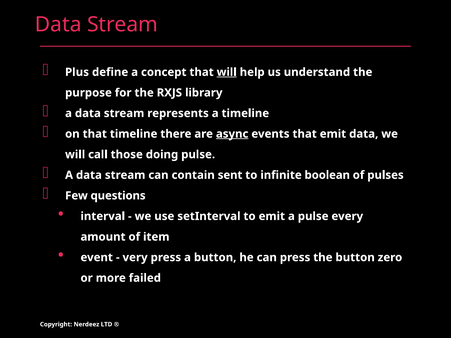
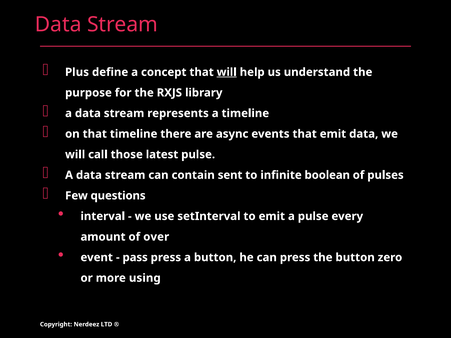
async underline: present -> none (232, 134)
doing: doing -> latest (162, 155)
item: item -> over (156, 237)
very: very -> pass (135, 258)
failed: failed -> using (145, 278)
